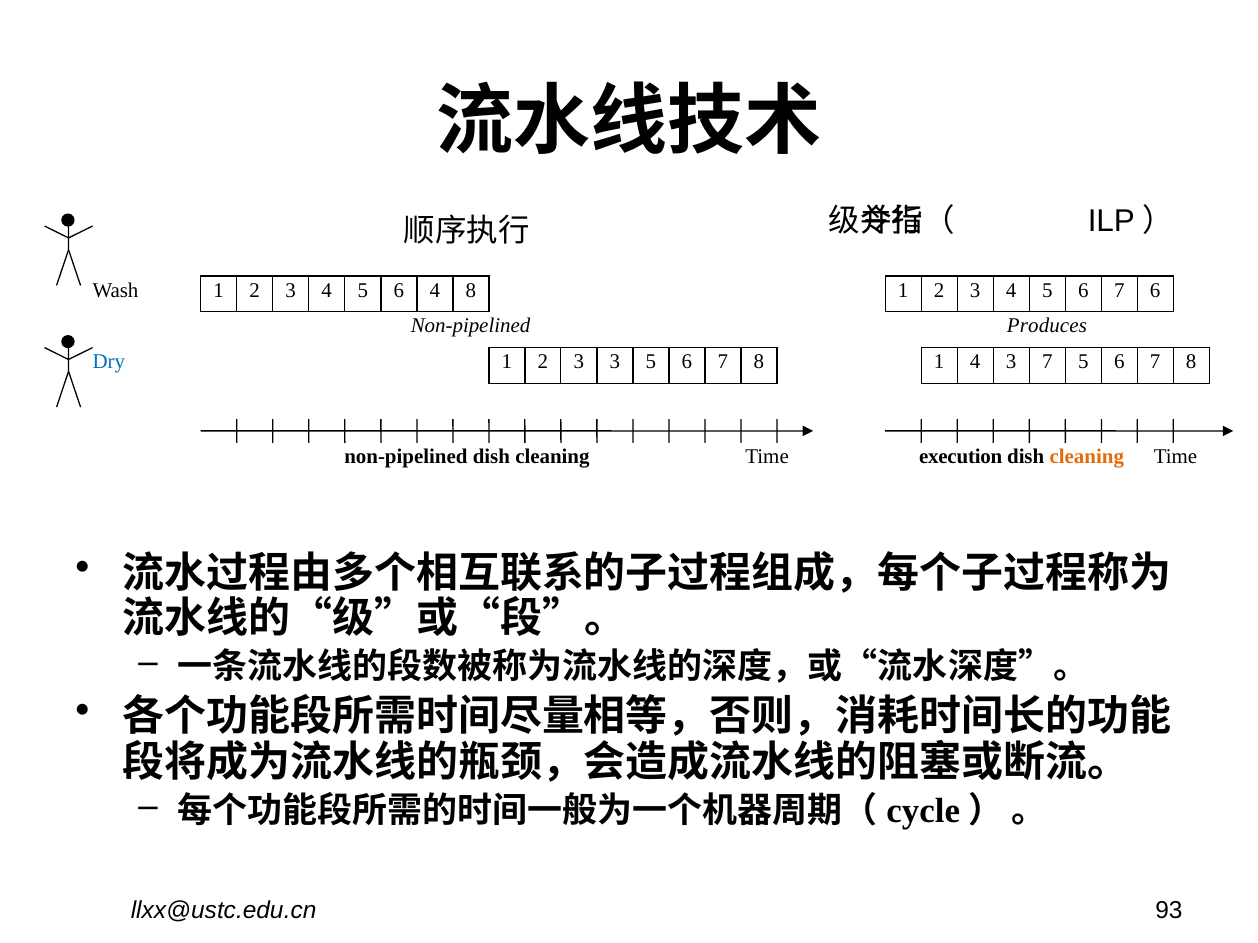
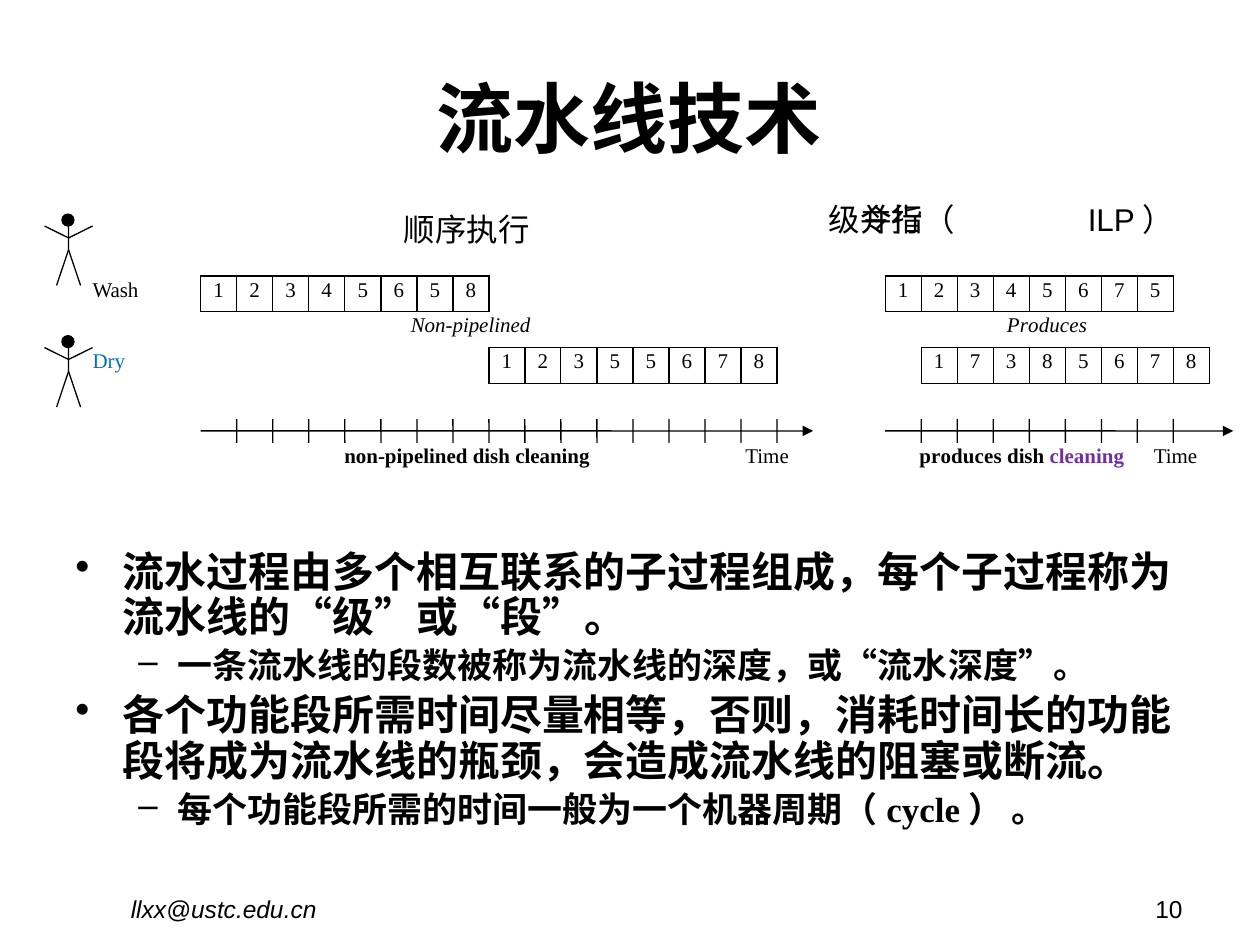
6 4: 4 -> 5 (435, 290)
7 6: 6 -> 5 (1155, 290)
3 3: 3 -> 5 (615, 362)
1 4: 4 -> 7 (975, 362)
3 7: 7 -> 8 (1047, 362)
cleaning execution: execution -> produces (961, 457)
cleaning colour: orange -> purple (1087, 457)
93: 93 -> 10 (1169, 911)
